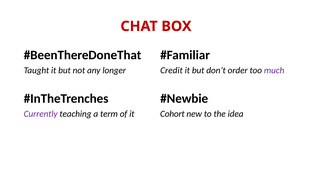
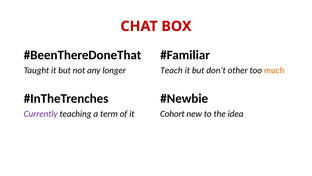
Credit: Credit -> Teach (171, 70)
order: order -> other (238, 70)
much colour: purple -> orange (274, 70)
